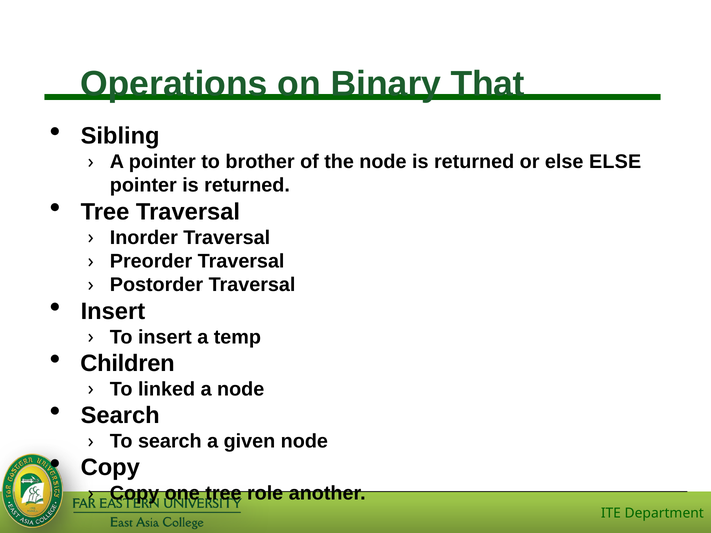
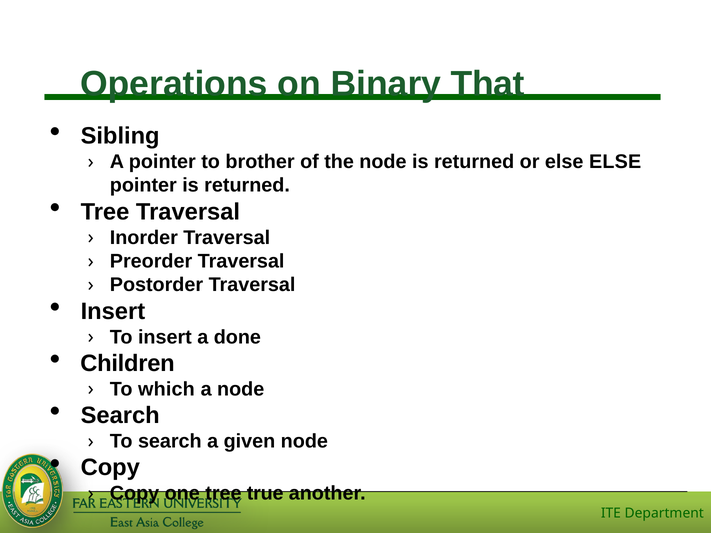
temp: temp -> done (237, 337)
linked: linked -> which (166, 389)
role: role -> true (265, 494)
